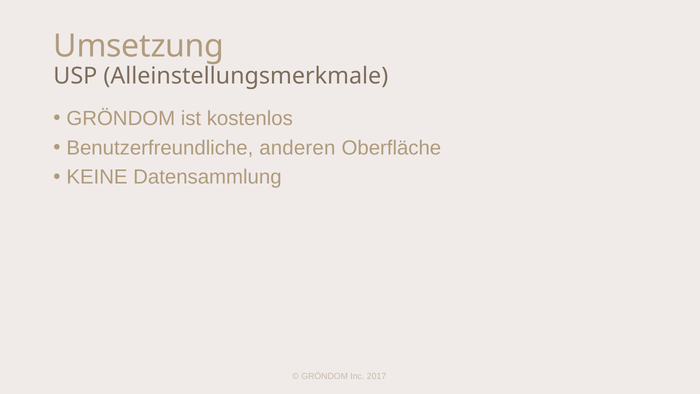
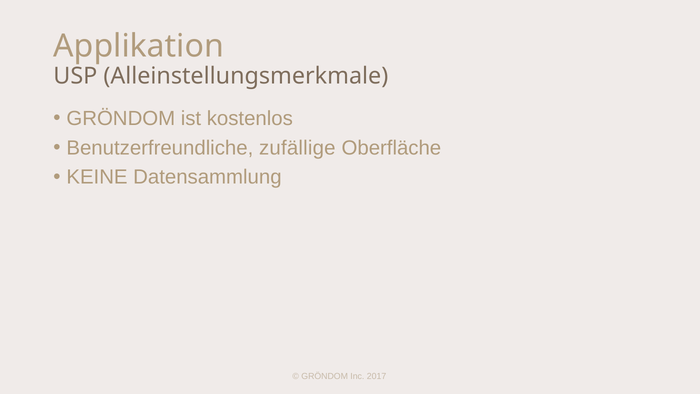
Umsetzung: Umsetzung -> Applikation (139, 46)
anderen: anderen -> zufällige (297, 148)
